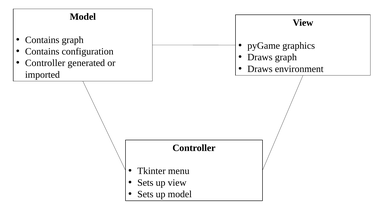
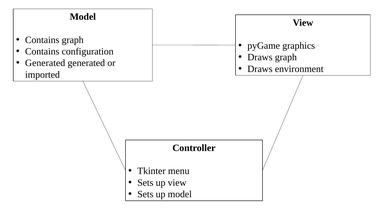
Controller: Controller -> Generated (45, 63)
